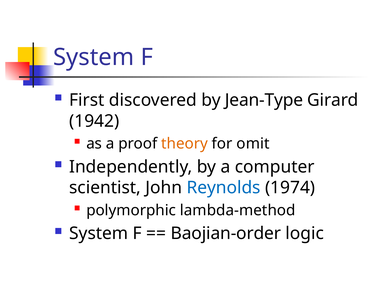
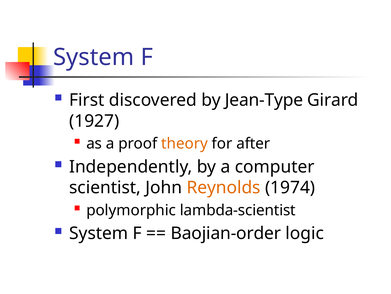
1942: 1942 -> 1927 (94, 121)
omit: omit -> after (253, 143)
Reynolds colour: blue -> orange (224, 187)
lambda-method: lambda-method -> lambda-scientist (238, 210)
